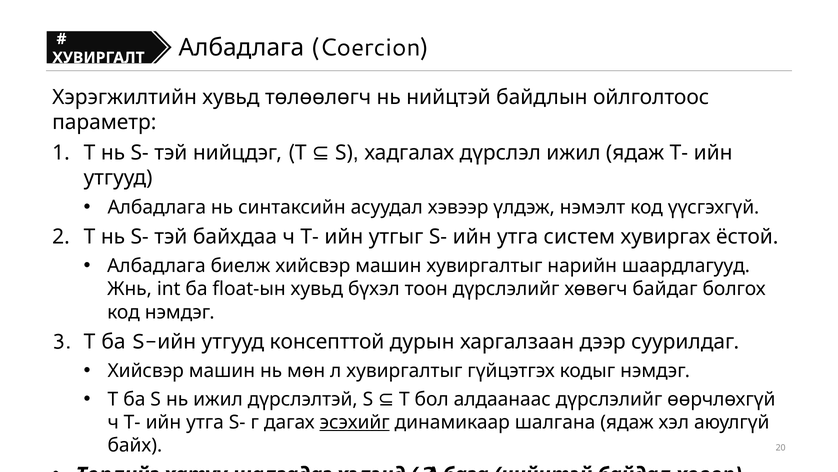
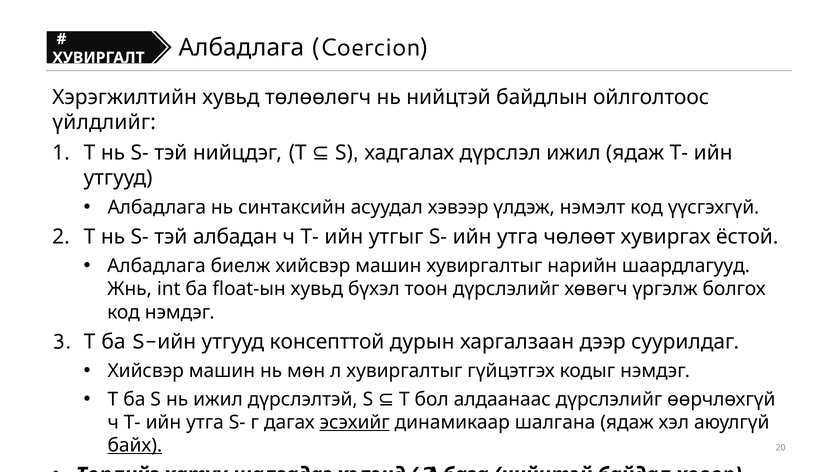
параметр: параметр -> үйлдлийг (104, 122)
байхдаа: байхдаа -> албадан (235, 236)
утга систем: систем -> чөлөөт (579, 236)
байдаг: байдаг -> үргэлж (665, 289)
байх underline: none -> present (135, 445)
